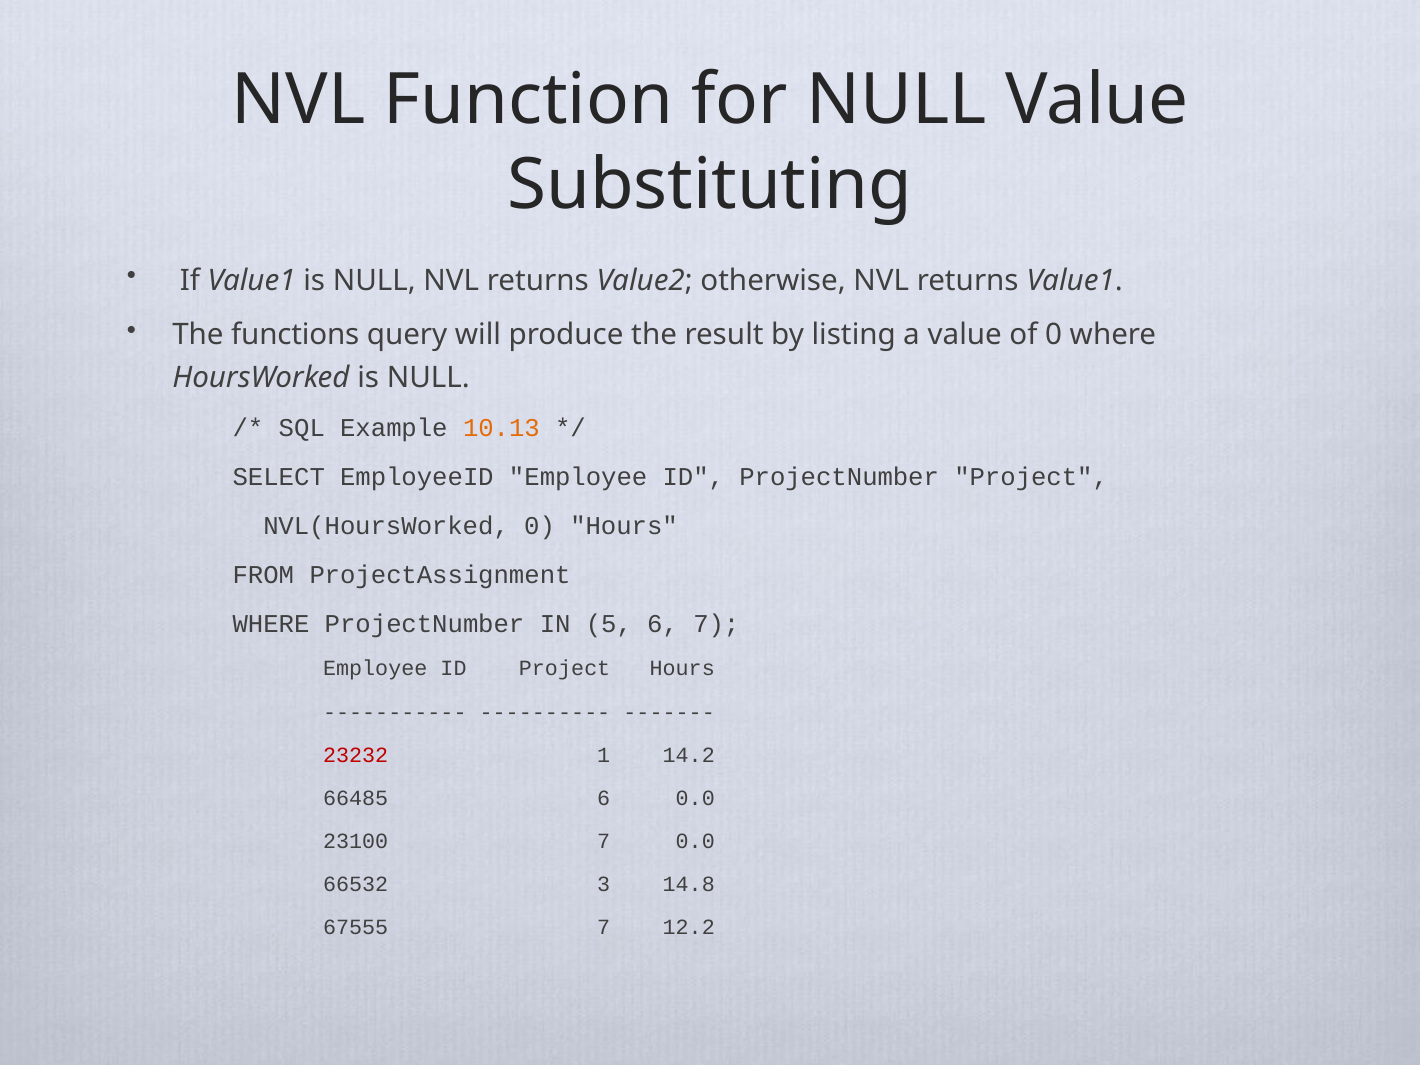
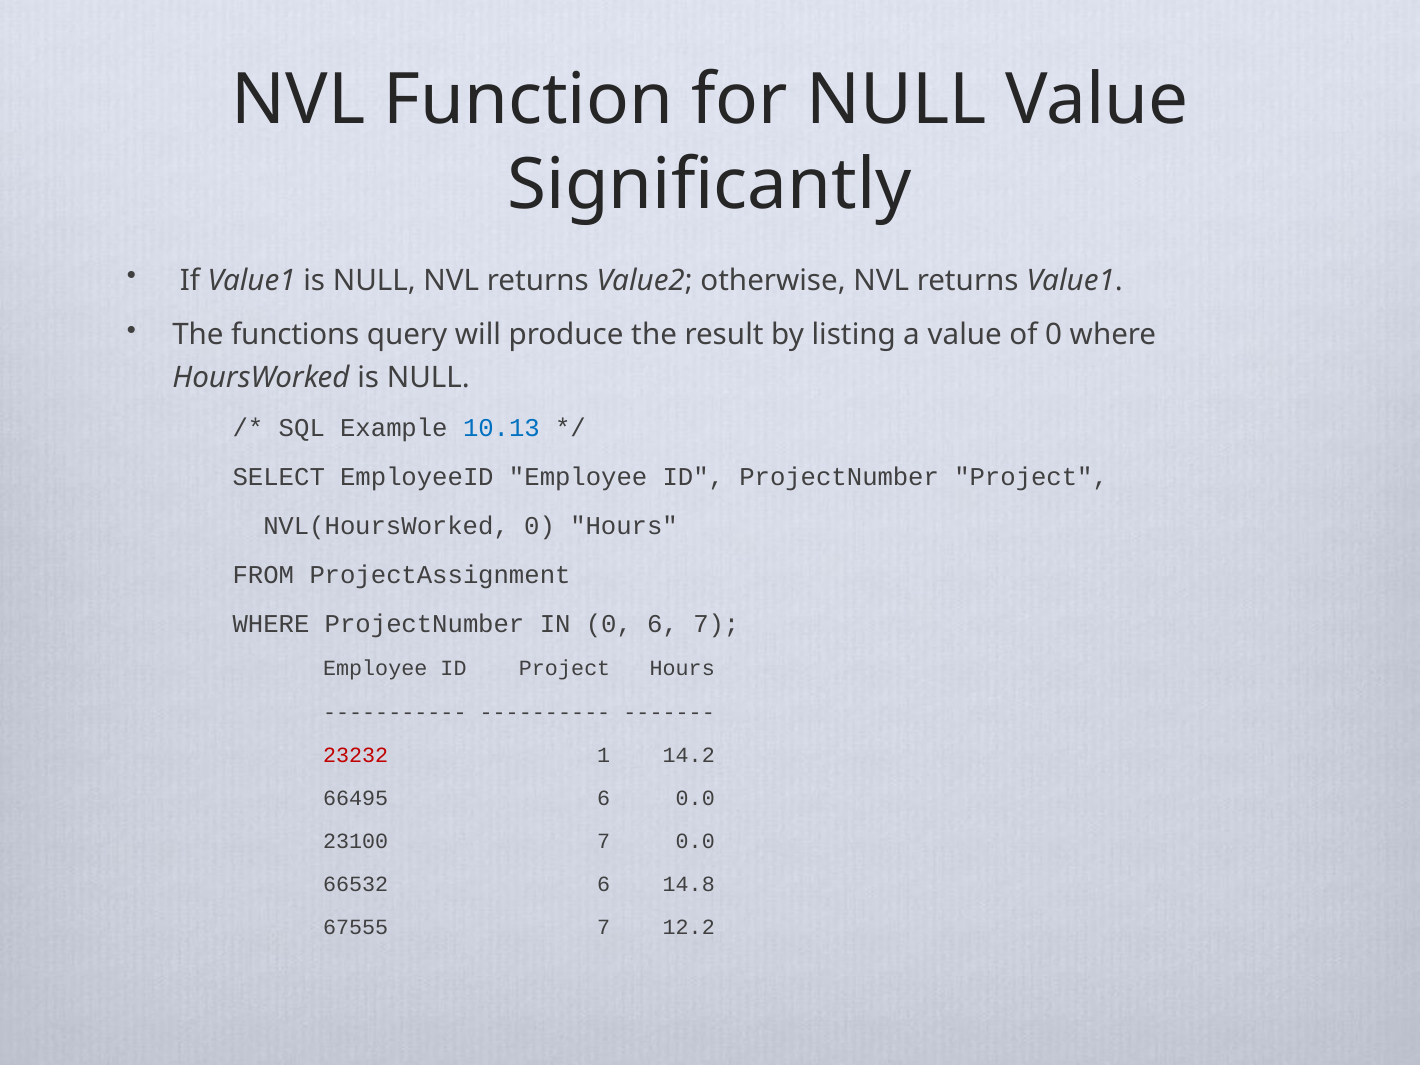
Substituting: Substituting -> Significantly (710, 185)
10.13 colour: orange -> blue (501, 428)
IN 5: 5 -> 0 (609, 624)
66485: 66485 -> 66495 (356, 798)
66532 3: 3 -> 6 (604, 884)
